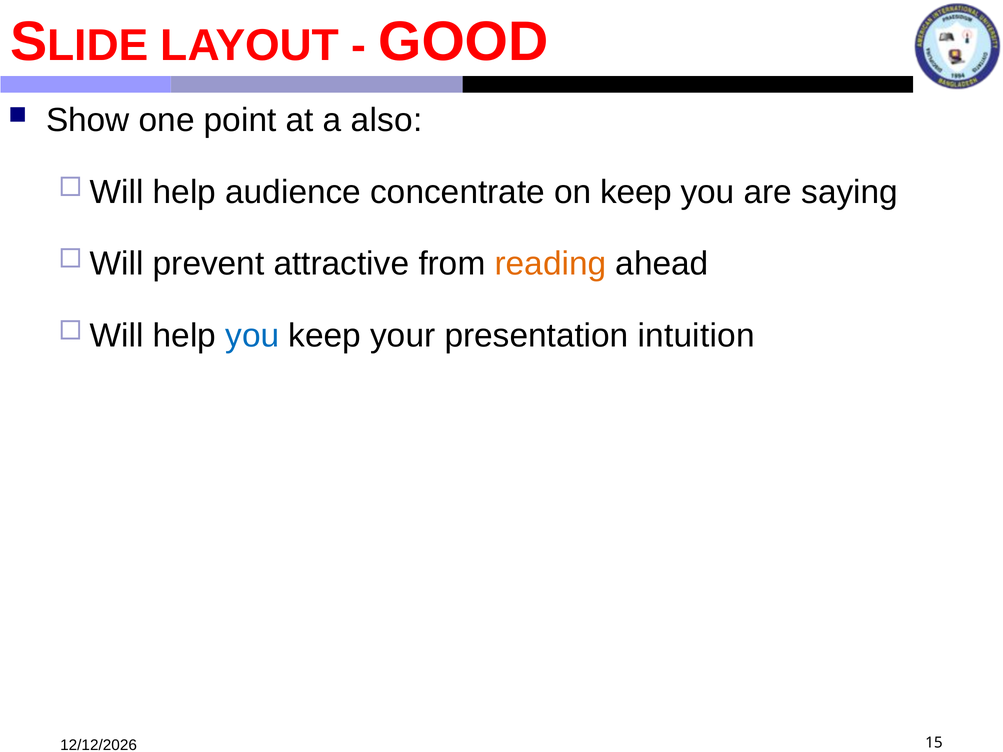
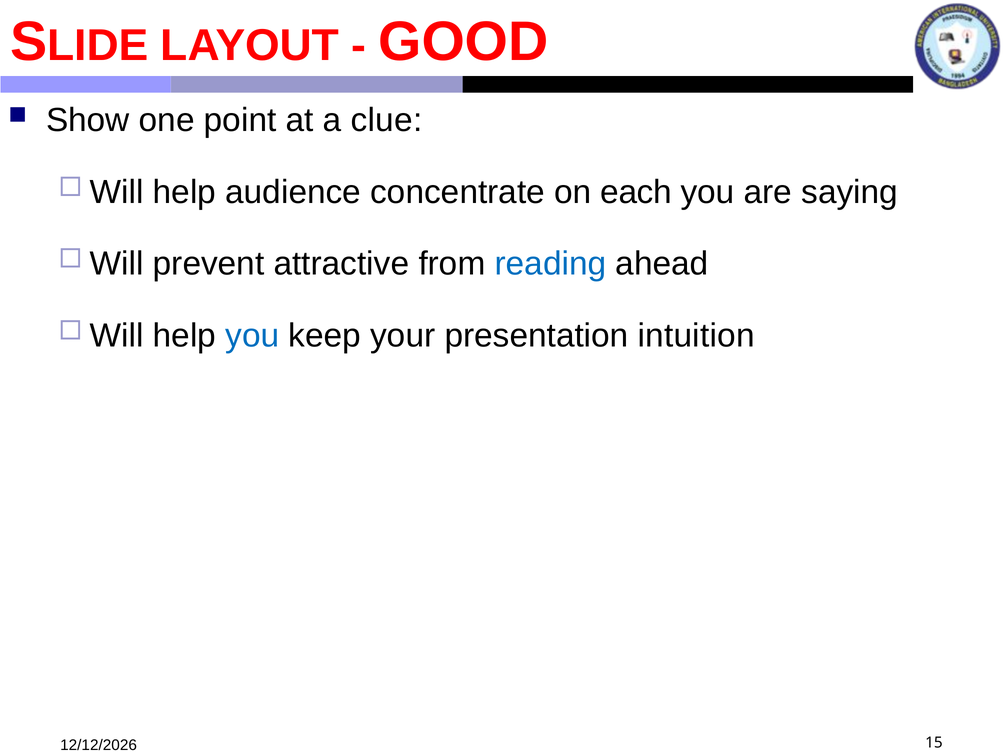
also: also -> clue (387, 120)
on keep: keep -> each (636, 192)
reading colour: orange -> blue (550, 264)
